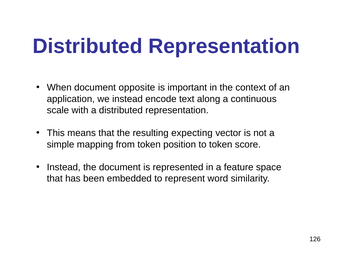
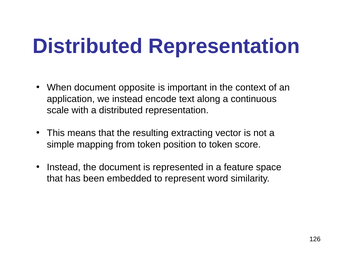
expecting: expecting -> extracting (192, 133)
